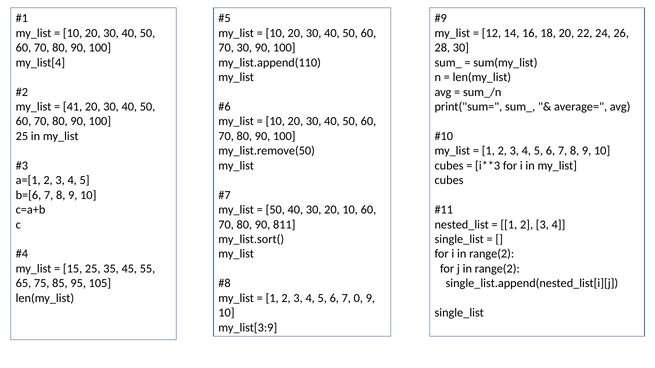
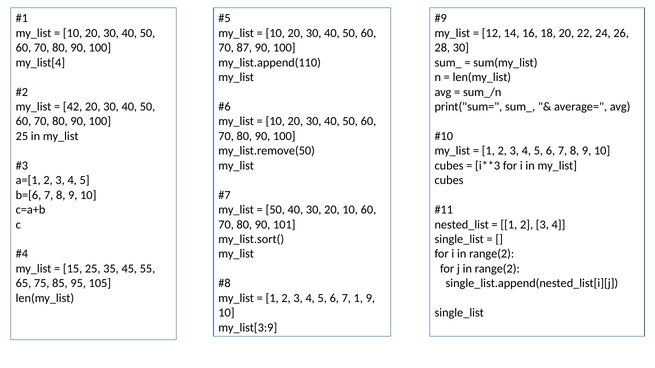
70 30: 30 -> 87 (244, 48)
41: 41 -> 42 (73, 107)
811: 811 -> 101 (284, 225)
7 0: 0 -> 1 (358, 298)
